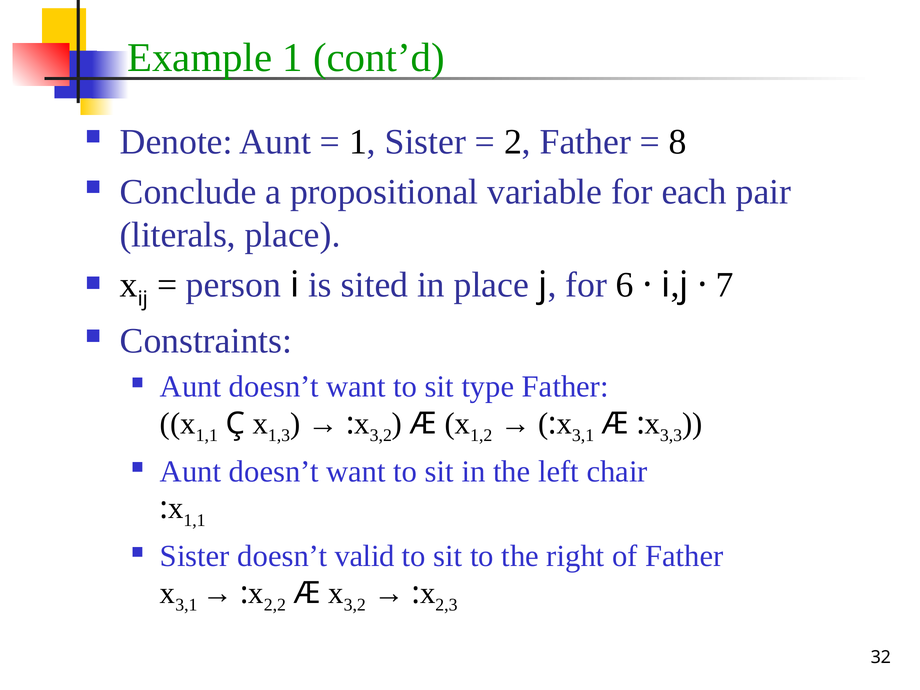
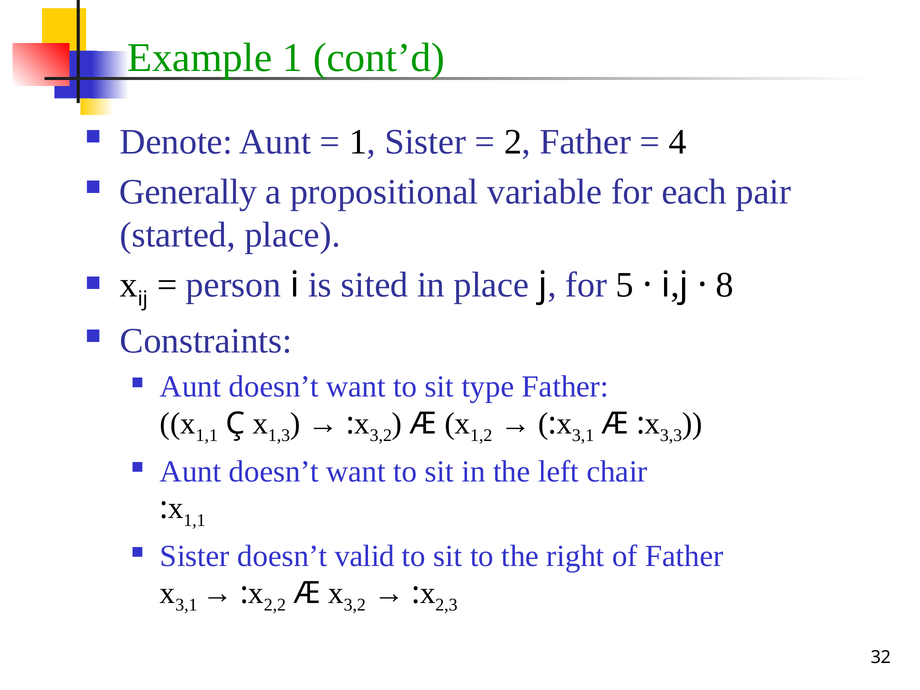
8: 8 -> 4 (678, 142)
Conclude: Conclude -> Generally (188, 192)
literals: literals -> started (178, 235)
6: 6 -> 5 (625, 285)
7: 7 -> 8 (725, 285)
